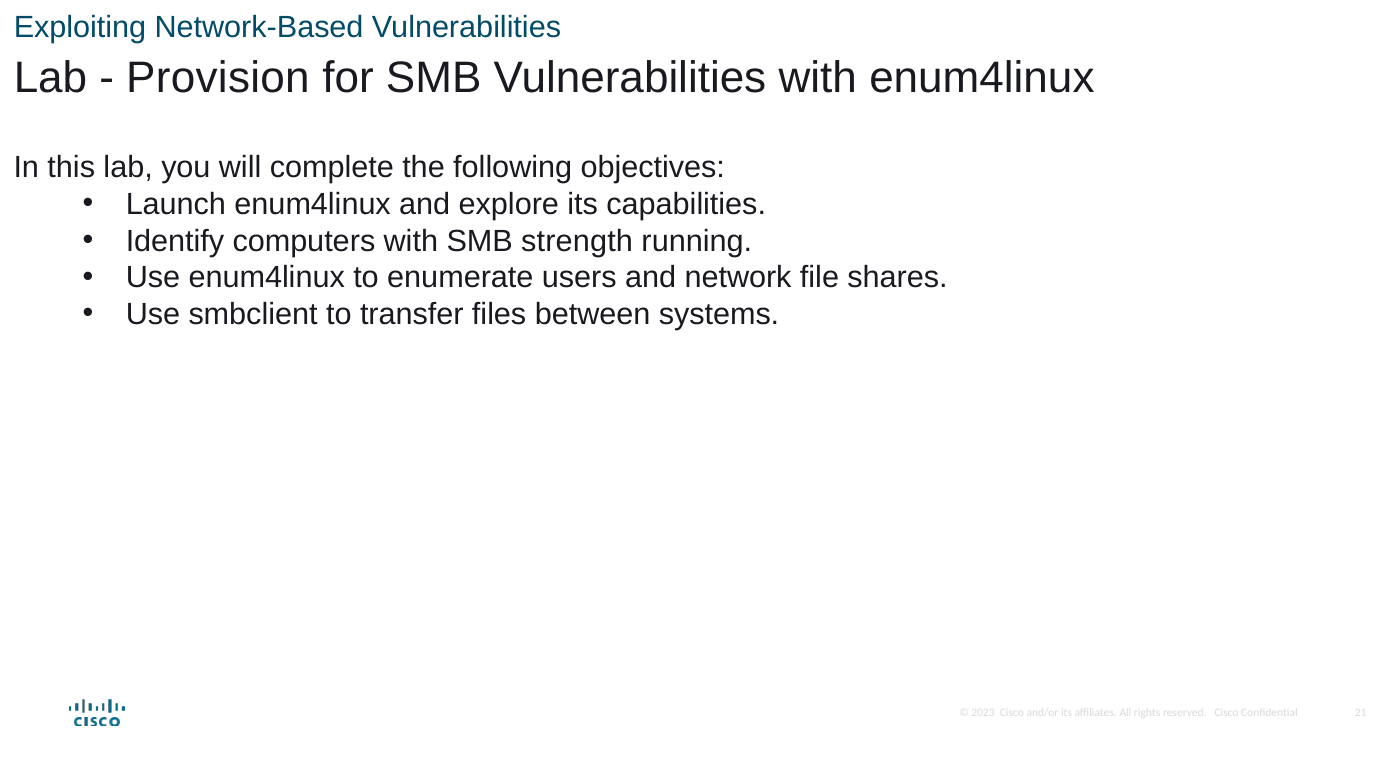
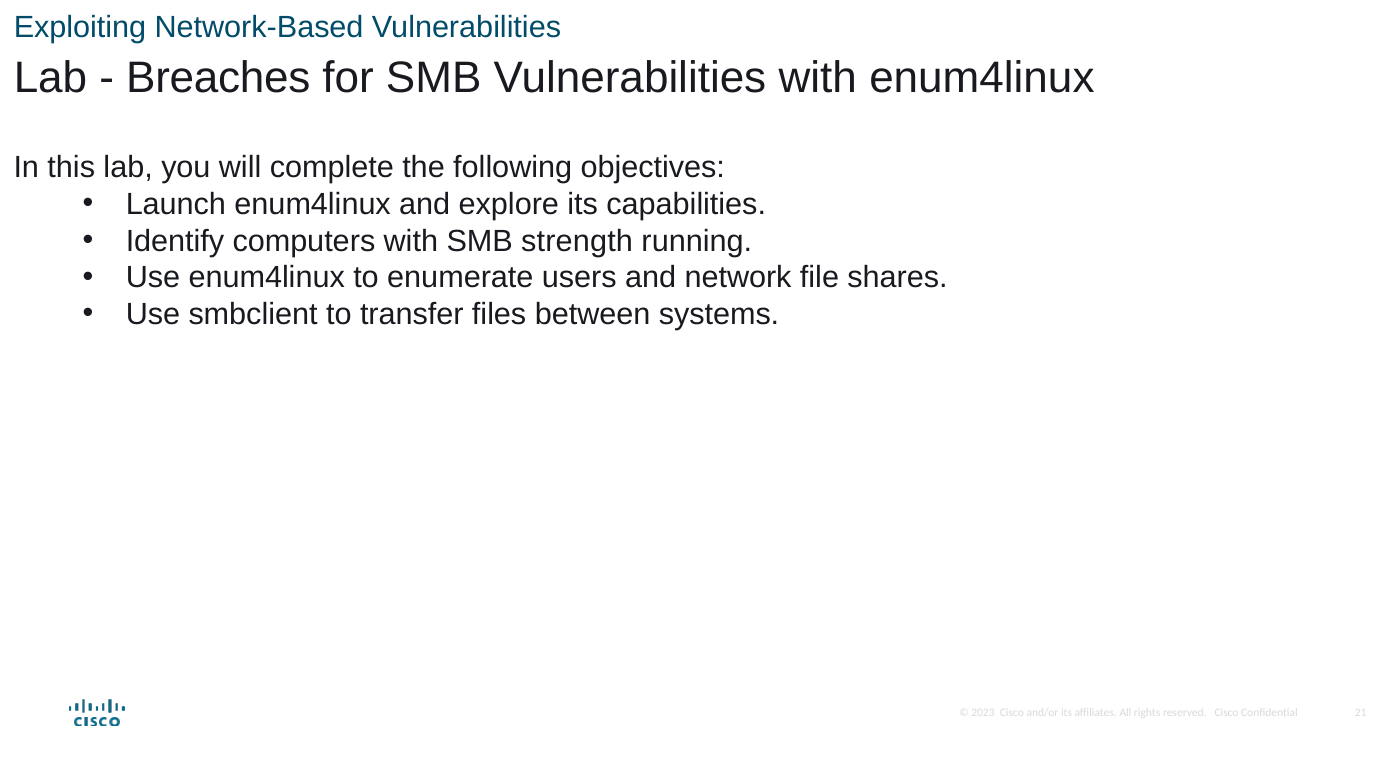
Provision: Provision -> Breaches (218, 78)
